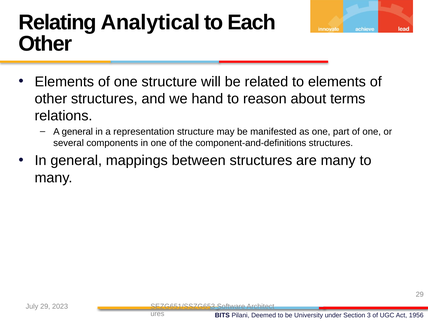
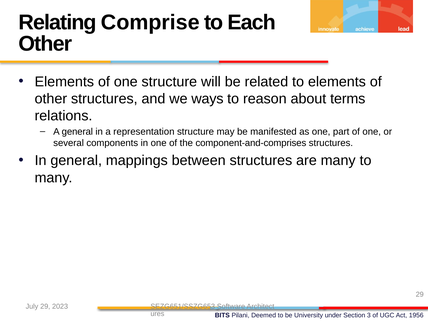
Analytical: Analytical -> Comprise (150, 23)
hand: hand -> ways (207, 99)
component-and-definitions: component-and-definitions -> component-and-comprises (251, 143)
